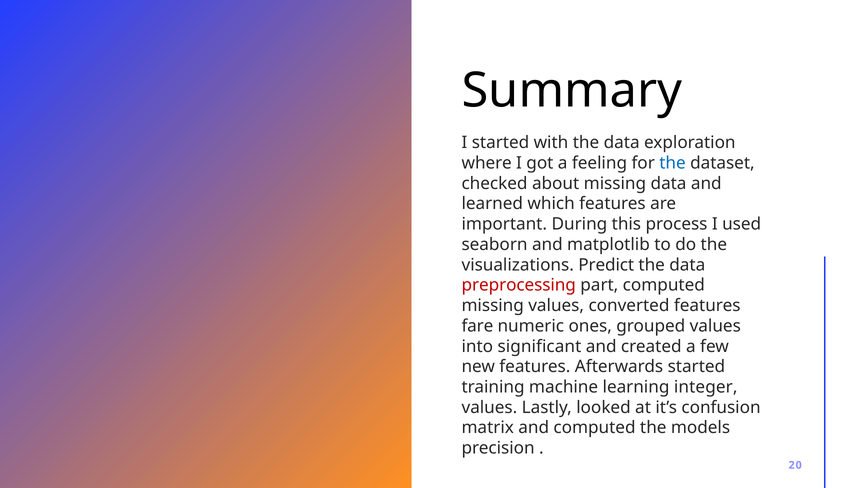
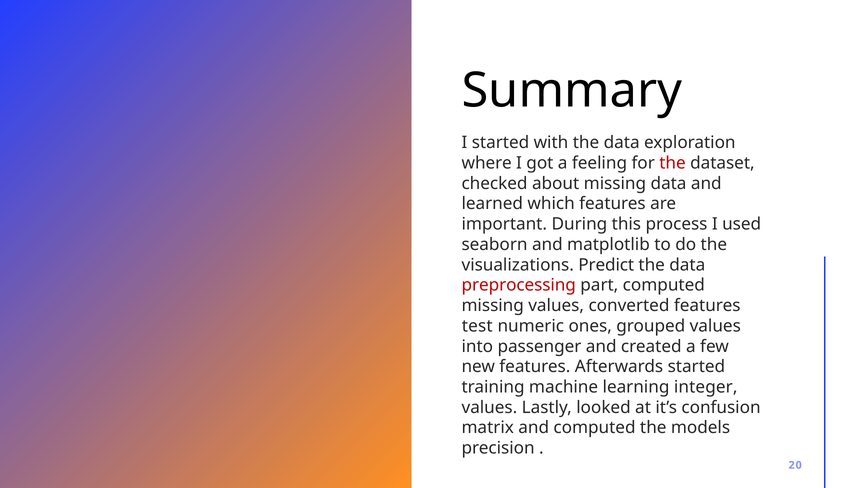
the colour: blue -> red (673, 163)
fare: fare -> test (477, 326)
significant: significant -> passenger (539, 347)
